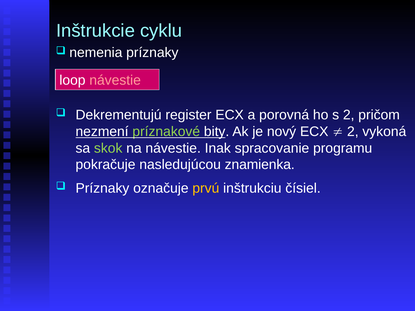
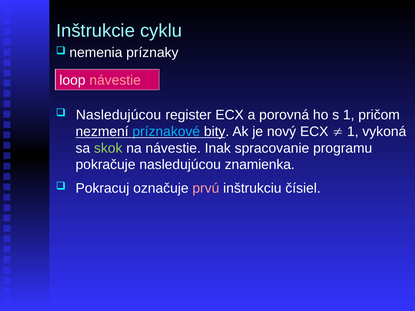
Dekrementujú: Dekrementujú -> Nasledujúcou (119, 115)
s 2: 2 -> 1 (349, 115)
príznakové colour: light green -> light blue (166, 132)
2: 2 -> 1 (353, 132)
Príznaky: Príznaky -> Pokracuj (102, 188)
prvú colour: yellow -> pink (206, 188)
